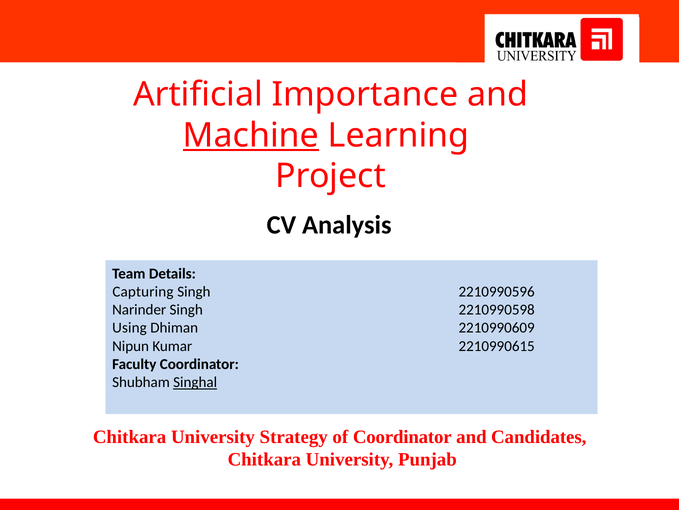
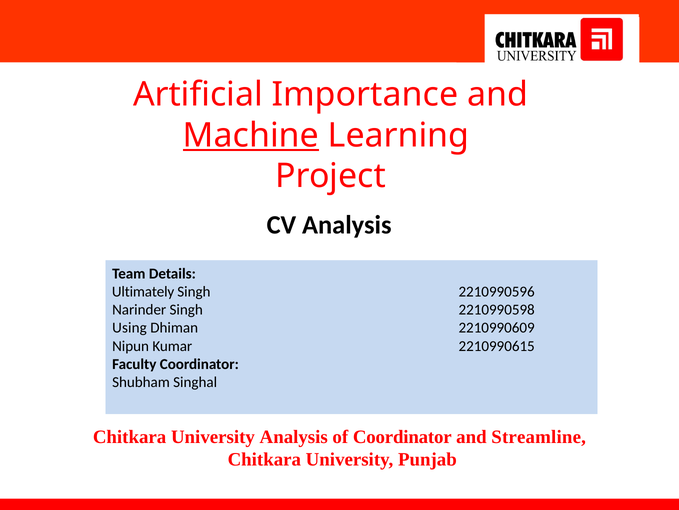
Capturing: Capturing -> Ultimately (143, 291)
Singhal underline: present -> none (195, 382)
University Strategy: Strategy -> Analysis (294, 436)
Candidates: Candidates -> Streamline (539, 436)
